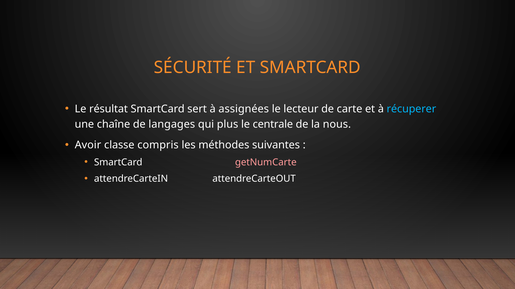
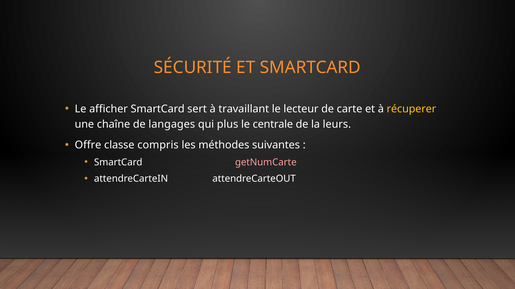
résultat: résultat -> afficher (109, 109)
assignées: assignées -> travaillant (244, 109)
récuperer colour: light blue -> yellow (411, 109)
nous: nous -> leurs (337, 125)
Avoir: Avoir -> Offre (88, 145)
